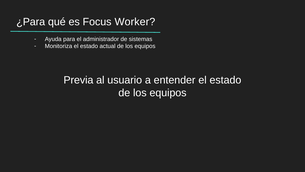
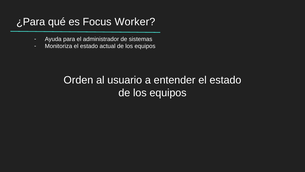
Previa: Previa -> Orden (78, 80)
